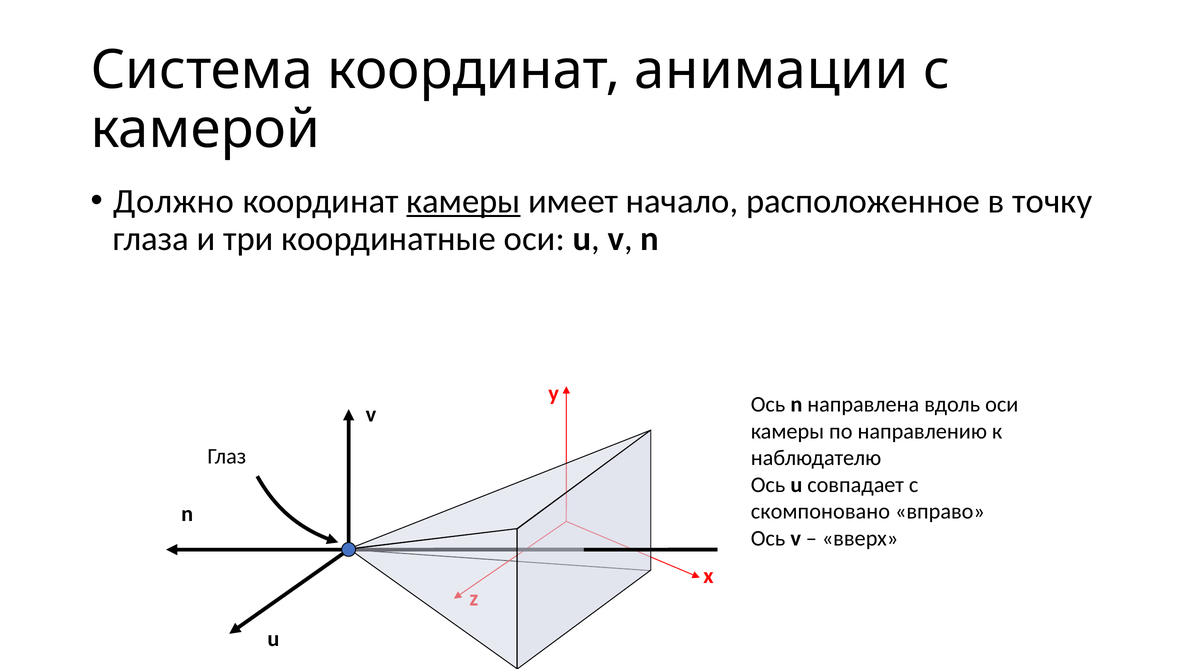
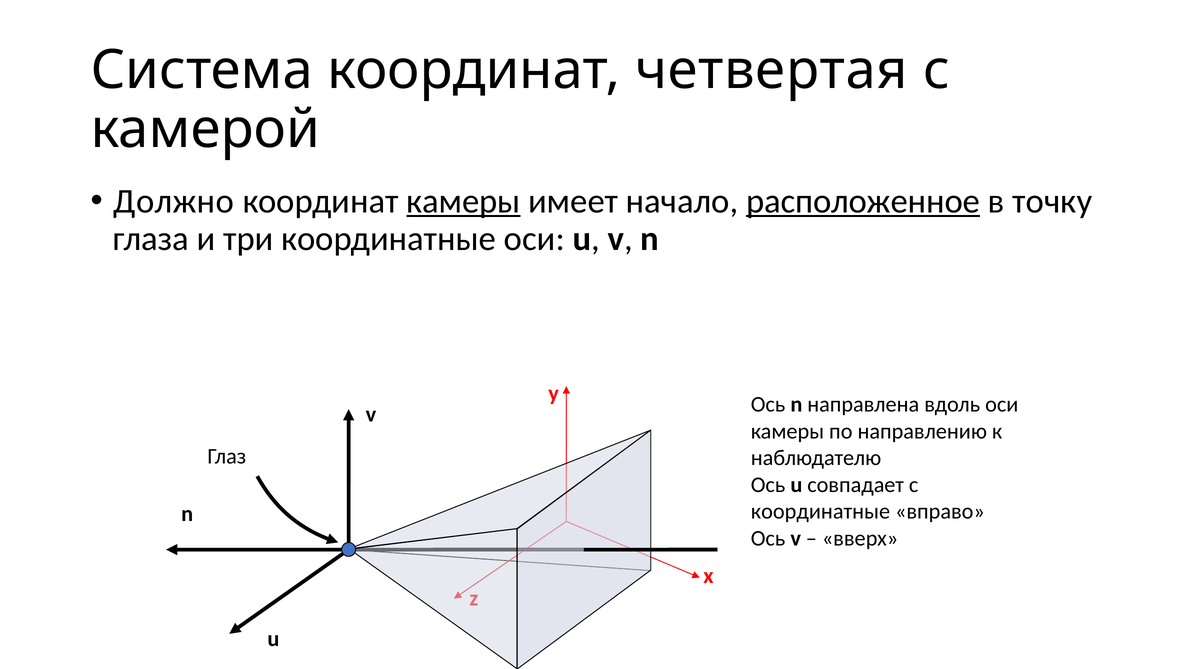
анимации: анимации -> четвертая (772, 70)
расположенное underline: none -> present (863, 201)
скомпоновано: скомпоновано -> координатные (820, 511)
